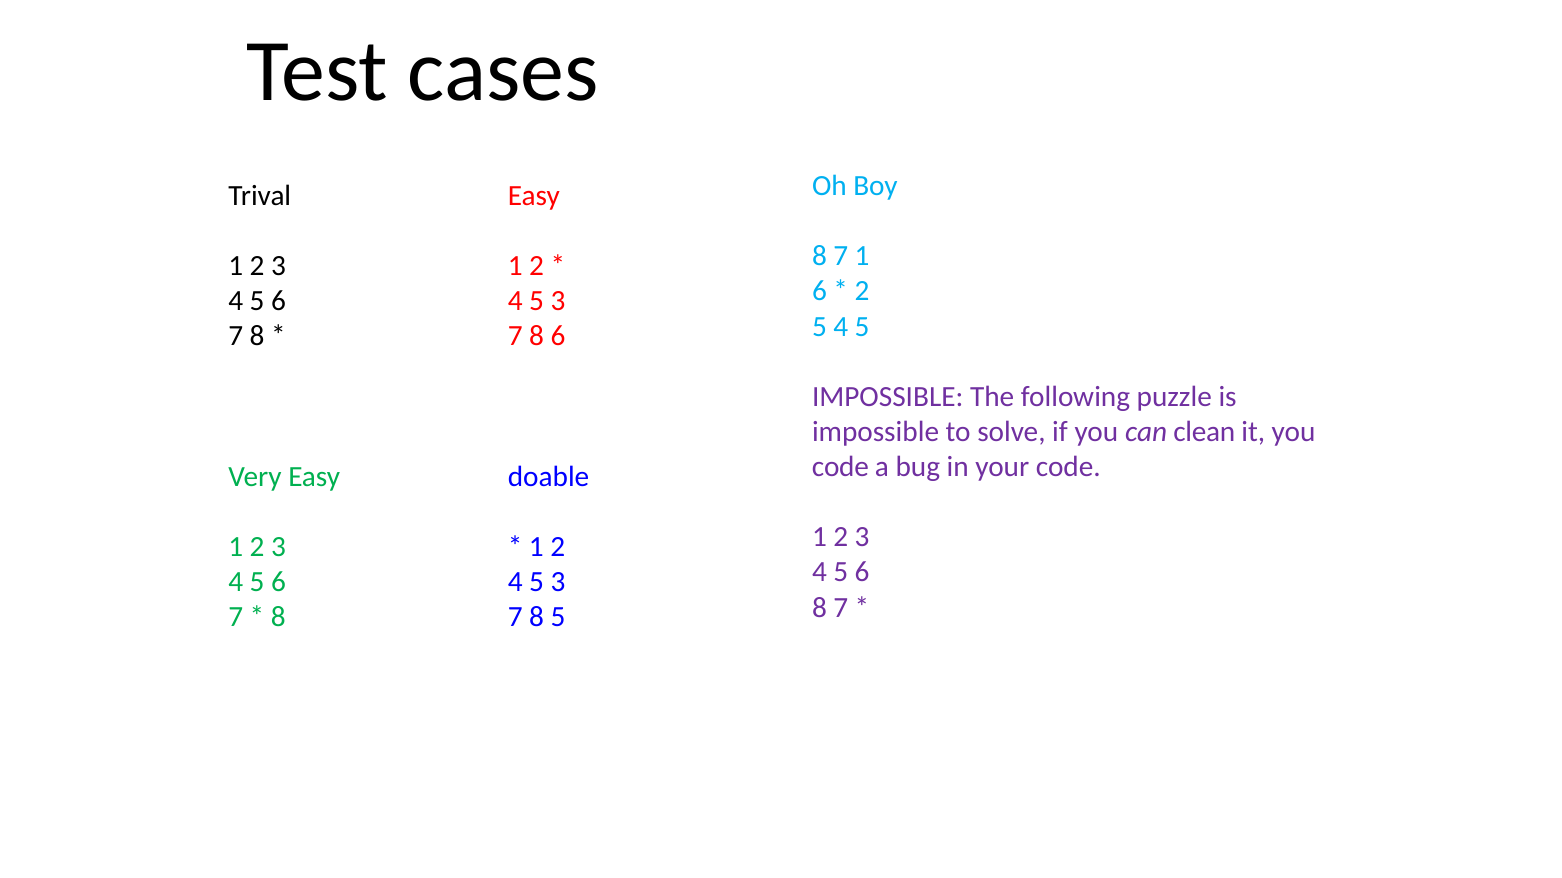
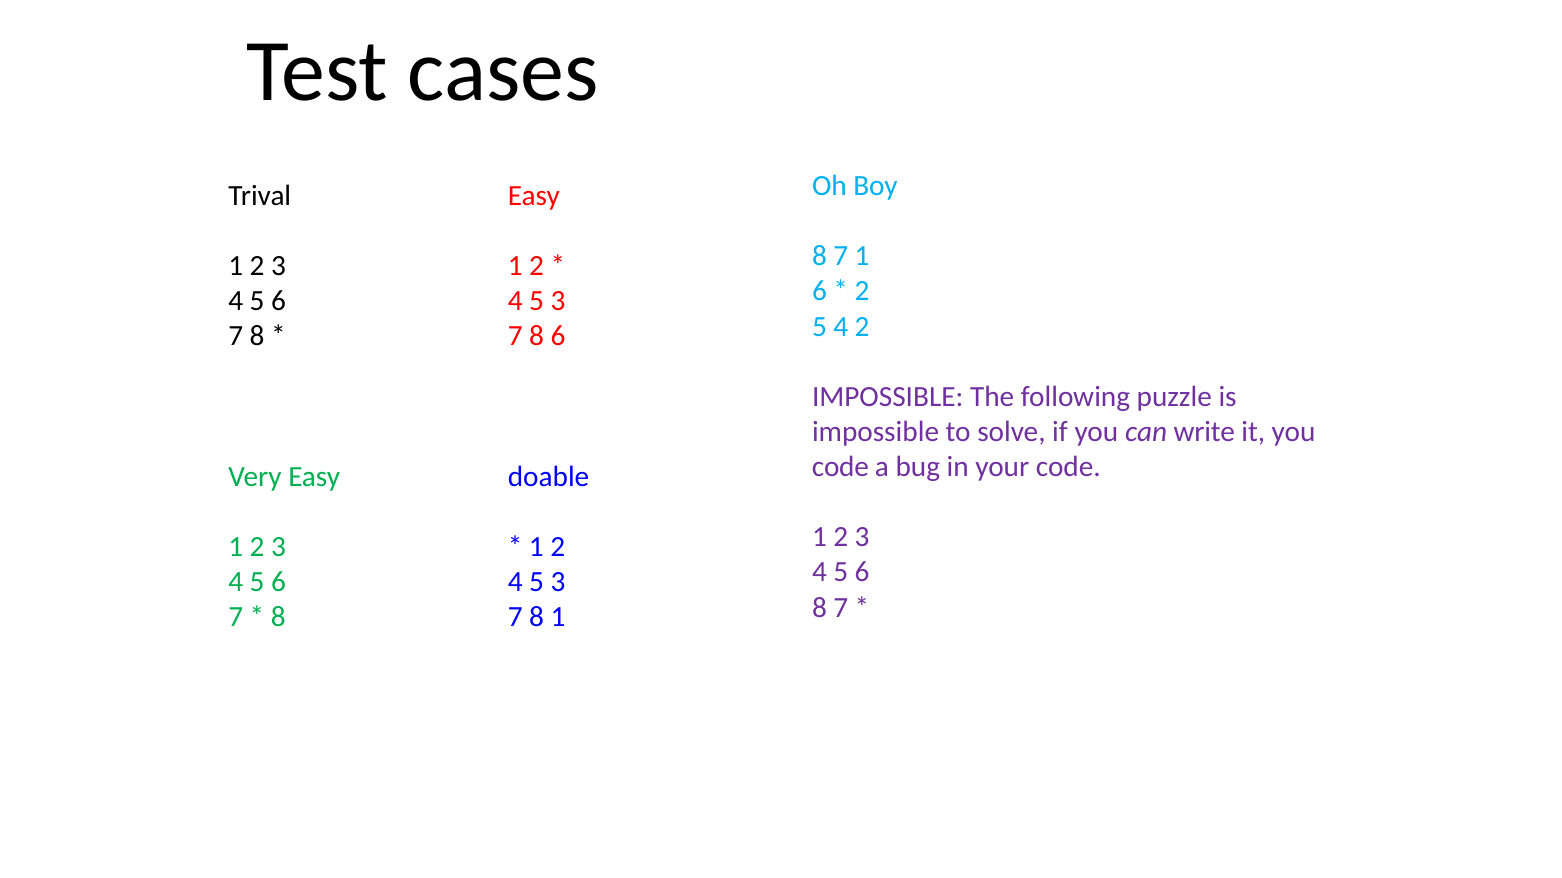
5 4 5: 5 -> 2 (862, 327)
clean: clean -> write (1204, 432)
8 5: 5 -> 1 (558, 618)
